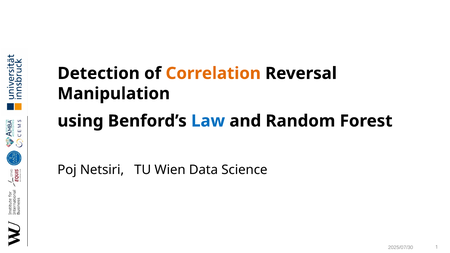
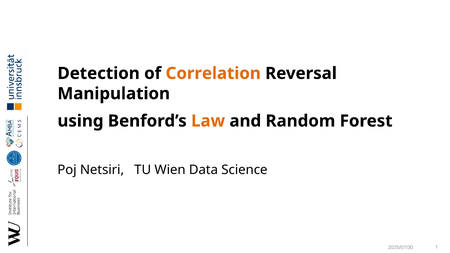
Law colour: blue -> orange (208, 121)
